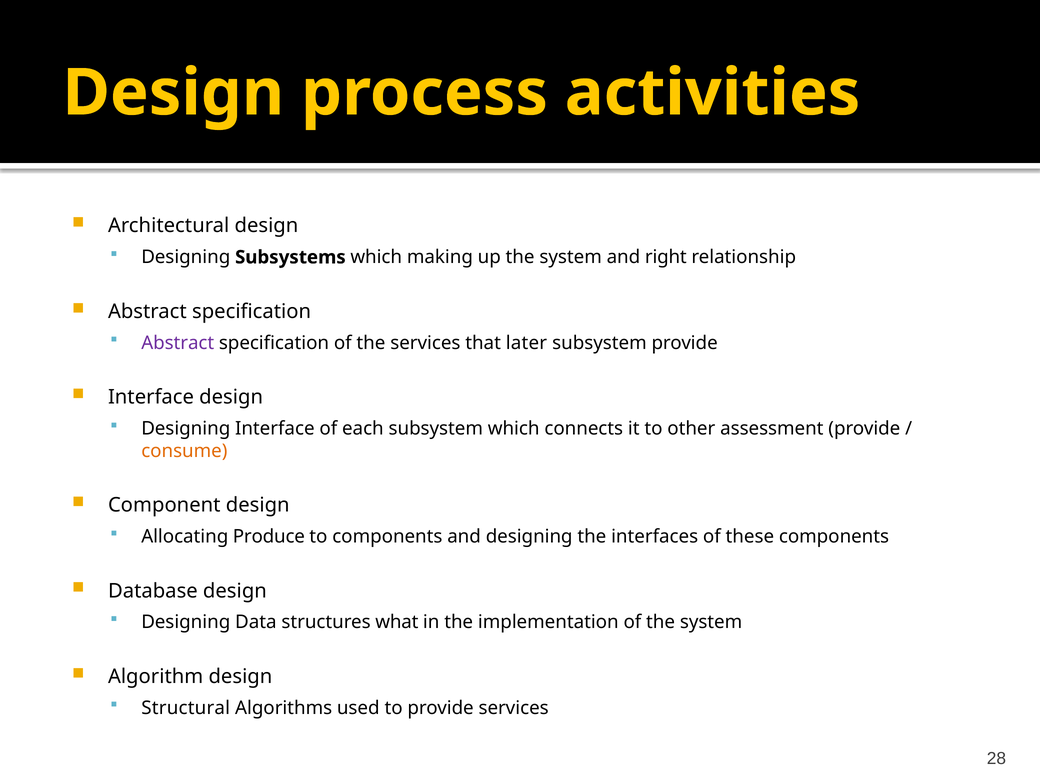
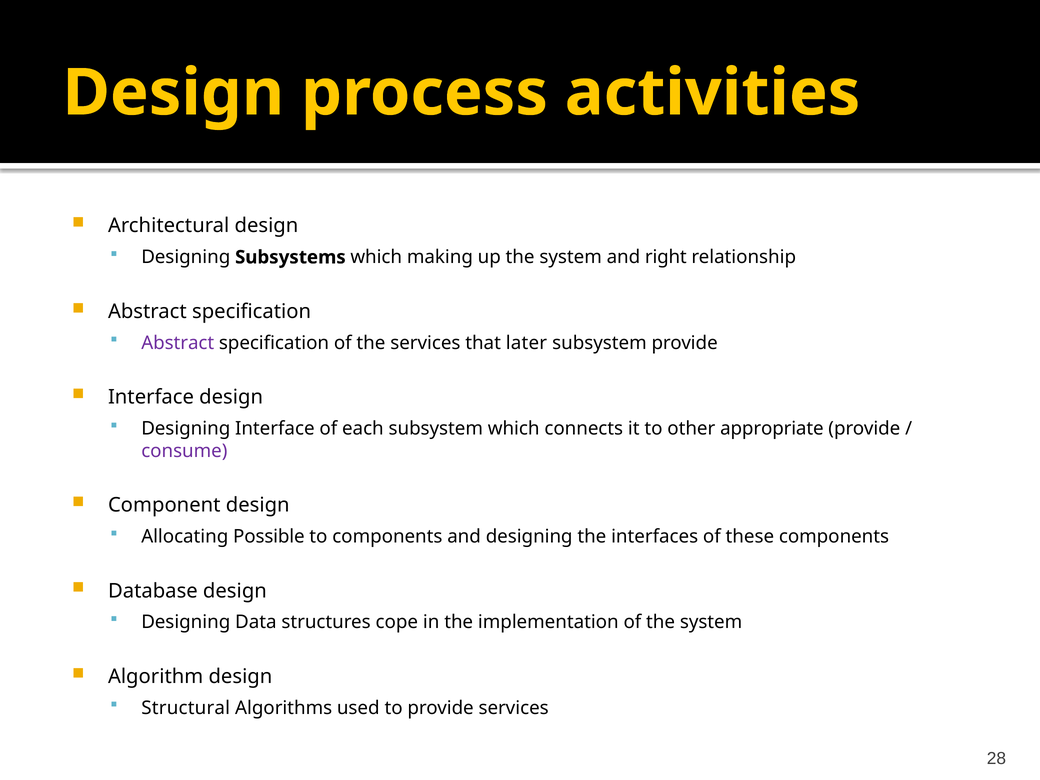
assessment: assessment -> appropriate (772, 428)
consume colour: orange -> purple (184, 451)
Produce: Produce -> Possible (269, 537)
what: what -> cope (397, 622)
